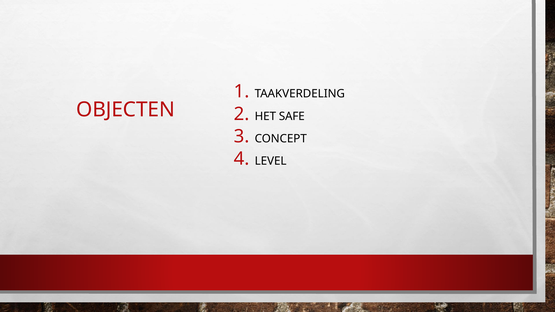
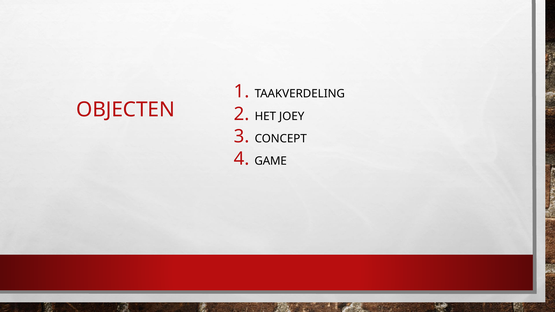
SAFE: SAFE -> JOEY (292, 116)
LEVEL: LEVEL -> GAME (271, 161)
